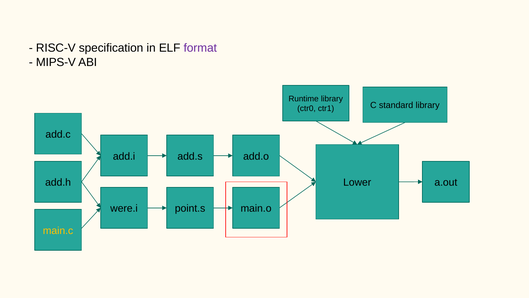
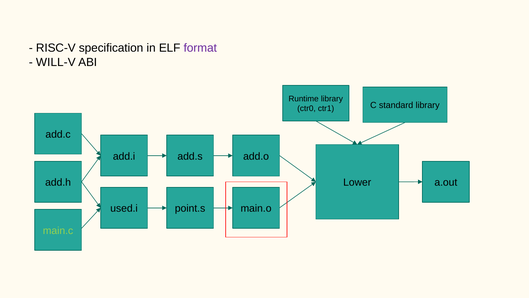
MIPS-V: MIPS-V -> WILL-V (56, 62)
were.i: were.i -> used.i (124, 208)
main.c colour: yellow -> light green (58, 230)
